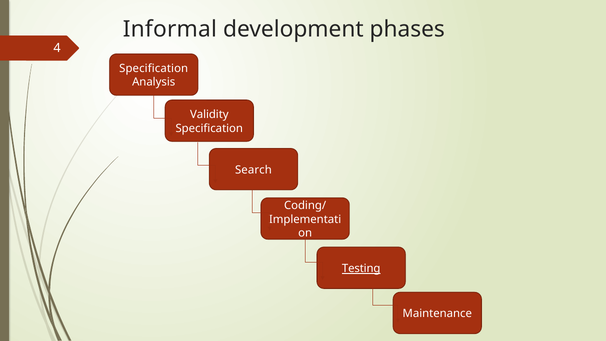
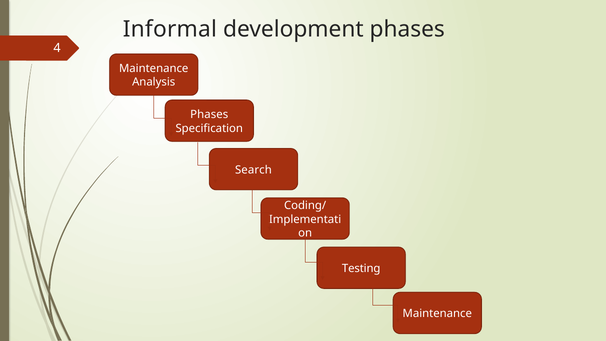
Specification: Specification -> Maintenance (154, 69)
Validity: Validity -> Phases (209, 115)
Testing underline: present -> none (361, 268)
